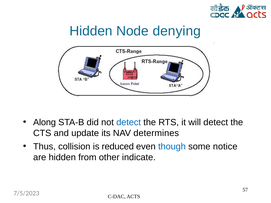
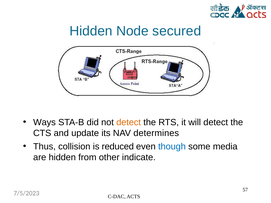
denying: denying -> secured (177, 31)
Along: Along -> Ways (44, 122)
detect colour: blue -> orange (129, 122)
notice: notice -> media (225, 147)
